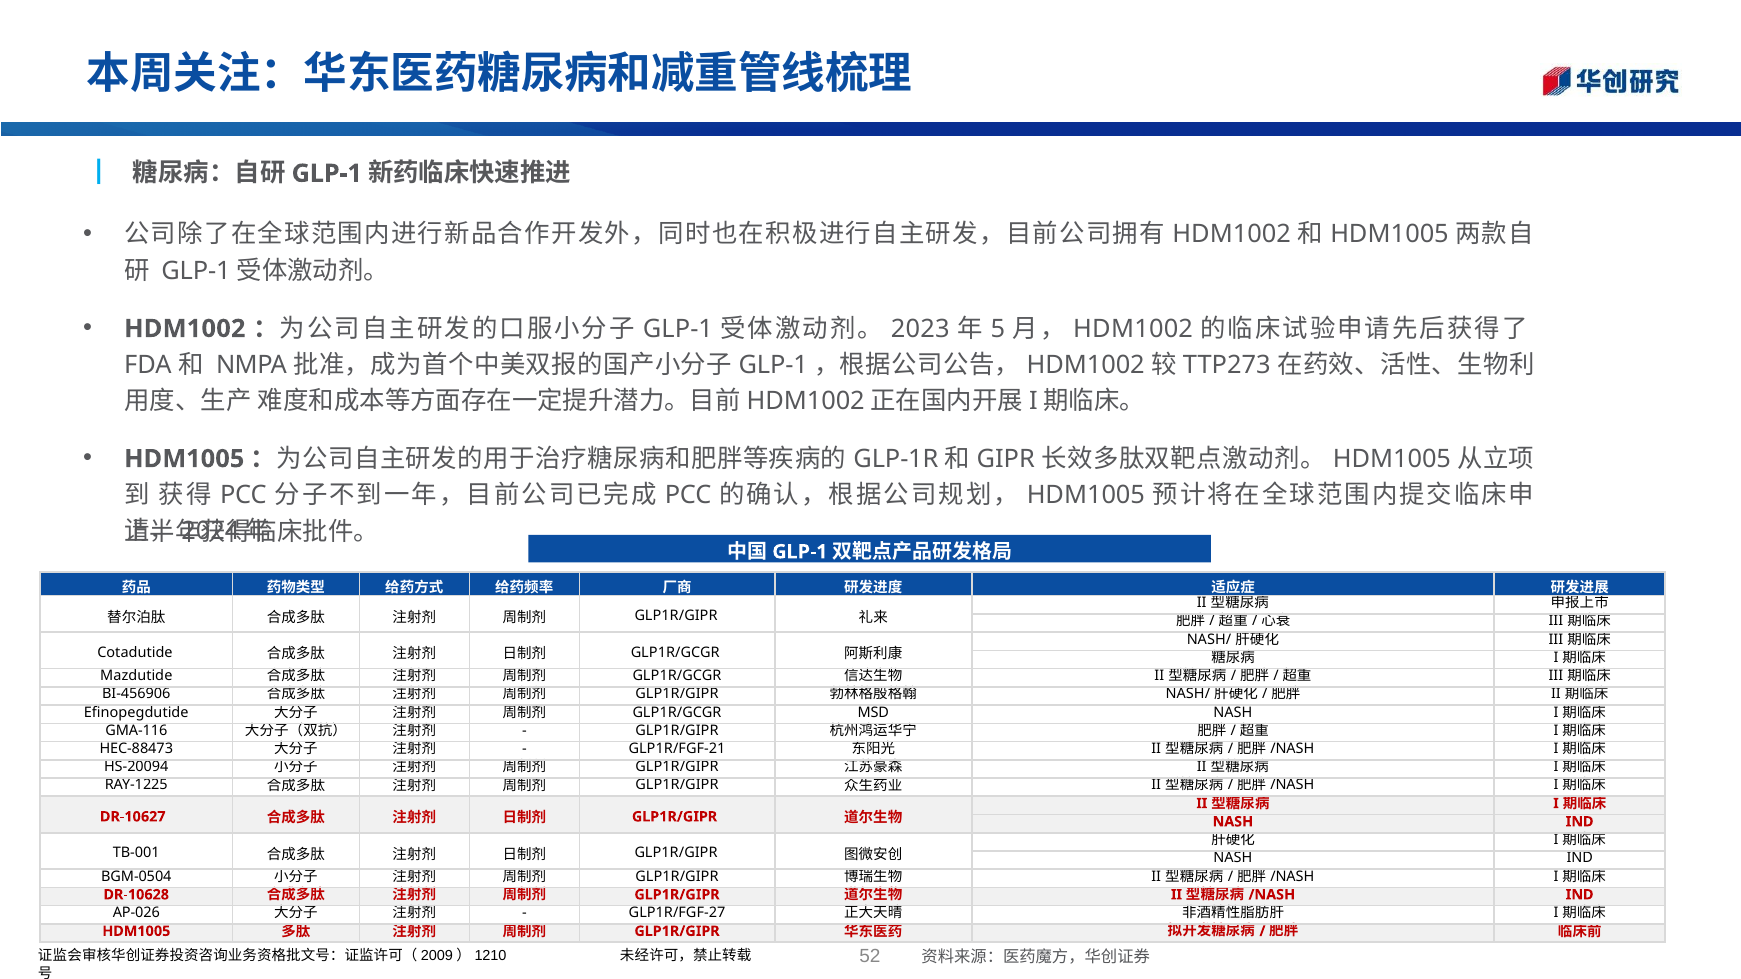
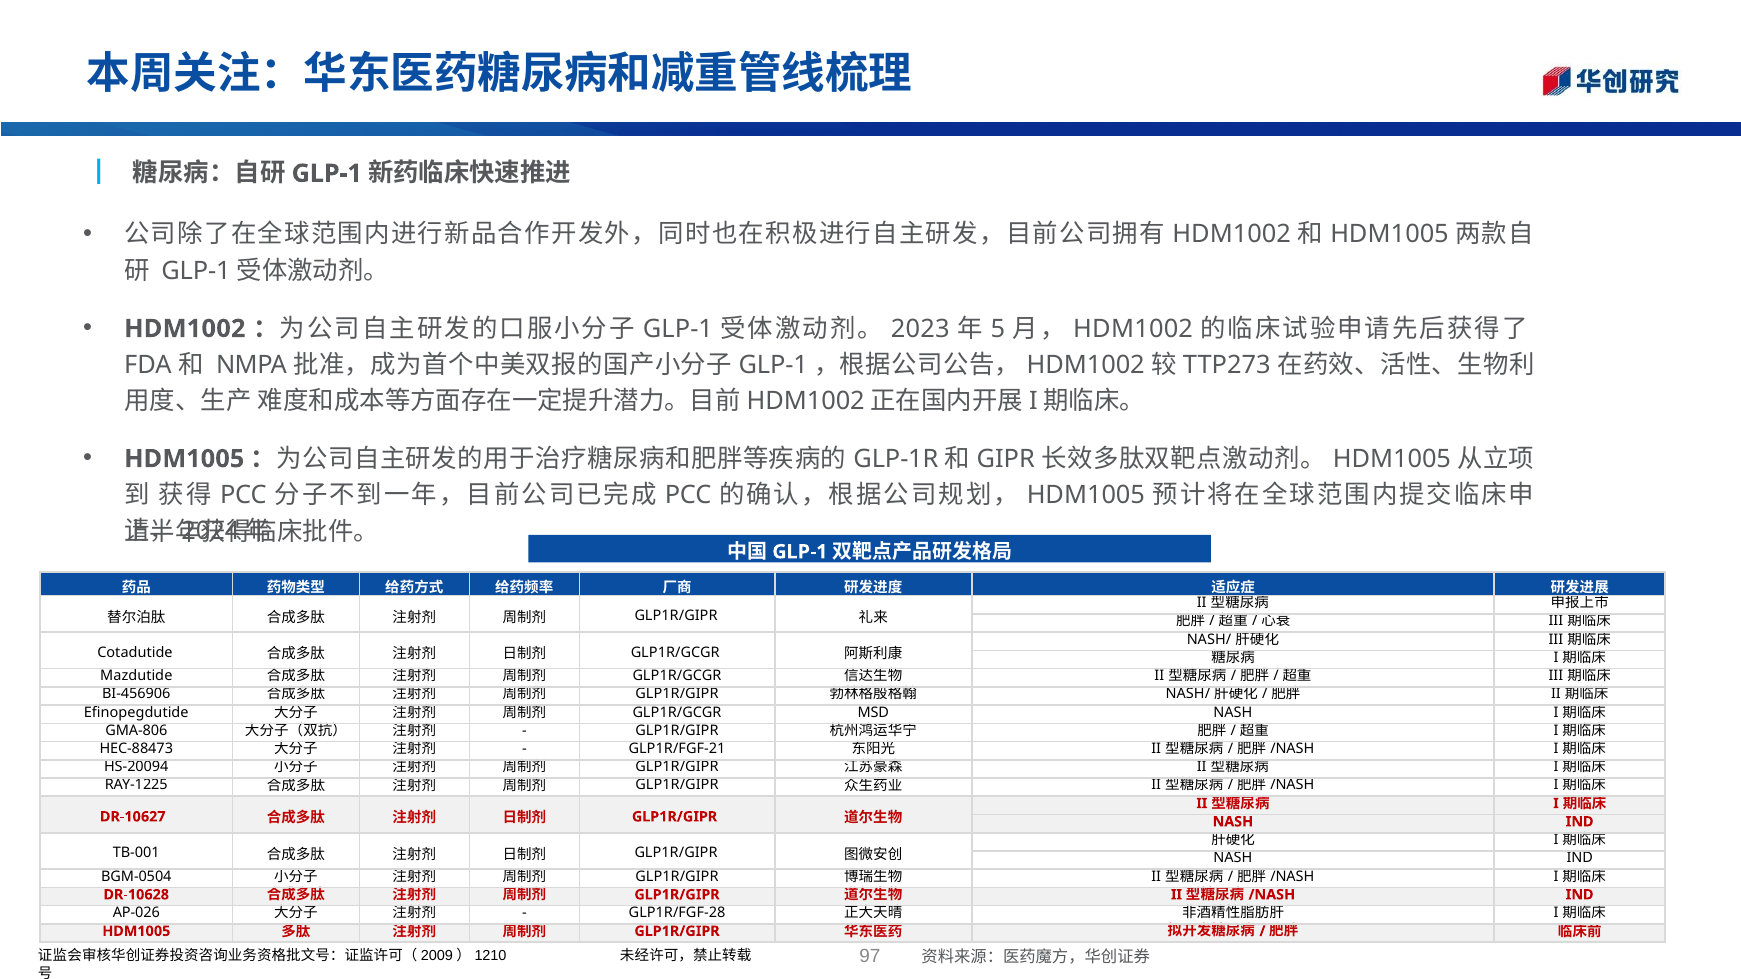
GMA-116: GMA-116 -> GMA-806 (136, 731)
GLP1R/FGF-27: GLP1R/FGF-27 -> GLP1R/FGF-28 (677, 913)
52: 52 -> 97 (870, 957)
